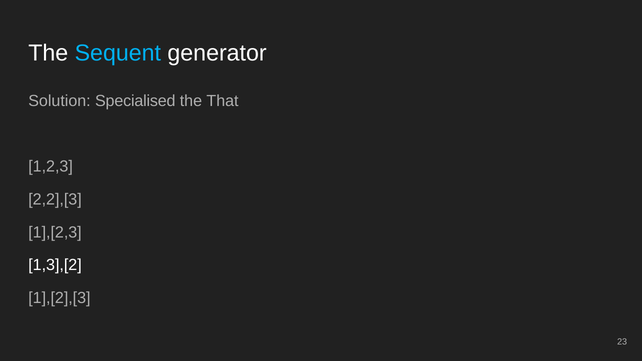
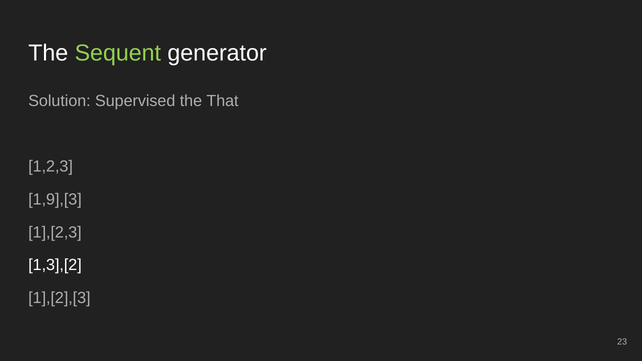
Sequent colour: light blue -> light green (118, 53)
Specialised: Specialised -> Supervised (135, 101)
2,2],[3: 2,2],[3 -> 1,9],[3 (55, 199)
